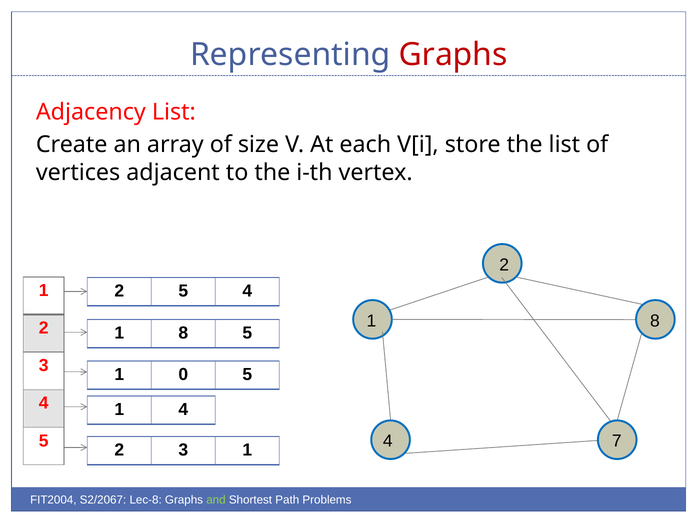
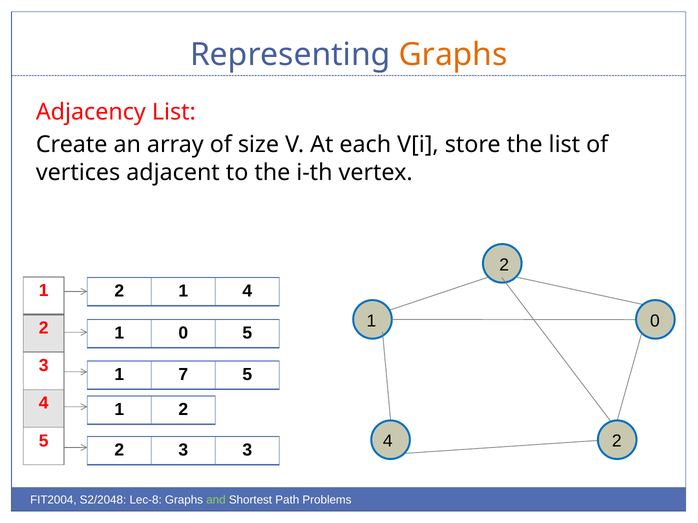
Graphs colour: red -> orange (453, 55)
5: 5 -> 1 (183, 291)
8: 8 -> 0 (655, 321)
8: 8 -> 0 (183, 333)
0: 0 -> 7 (183, 375)
4: 4 -> 2 (183, 410)
4 7: 7 -> 2 (617, 442)
3 1: 1 -> 3 (247, 451)
S2/2067: S2/2067 -> S2/2048 (103, 501)
